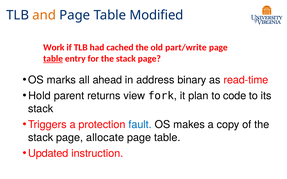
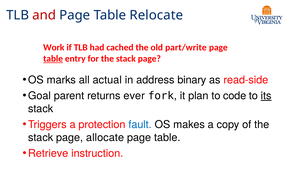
and colour: orange -> red (44, 15)
Modified: Modified -> Relocate (156, 15)
ahead: ahead -> actual (107, 80)
read-time: read-time -> read-side (246, 80)
Hold: Hold -> Goal (40, 96)
view: view -> ever (134, 96)
its underline: none -> present (266, 96)
Updated: Updated -> Retrieve (48, 154)
